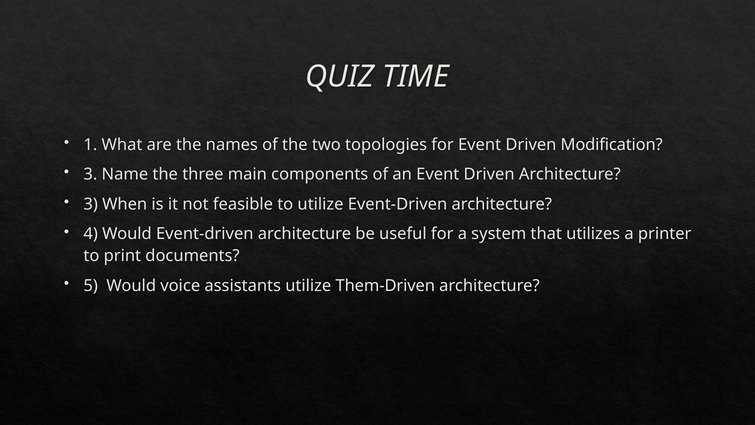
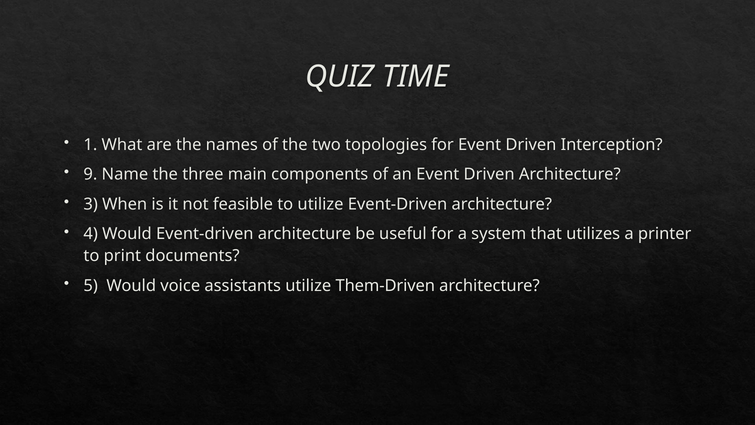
Modification: Modification -> Interception (612, 144)
3: 3 -> 9 (90, 174)
